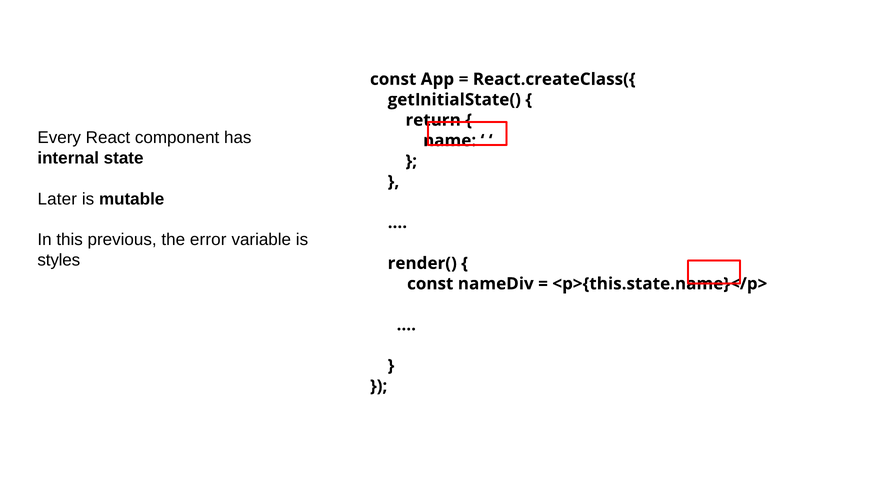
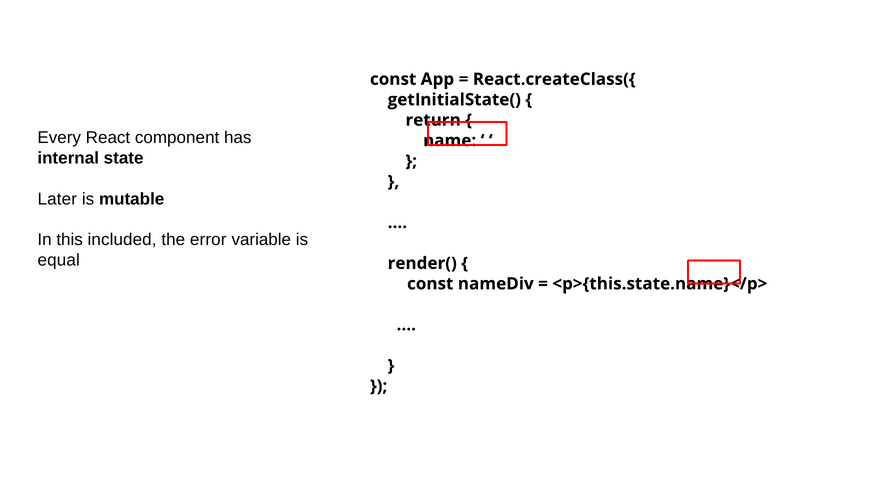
previous: previous -> included (122, 240)
styles: styles -> equal (59, 260)
